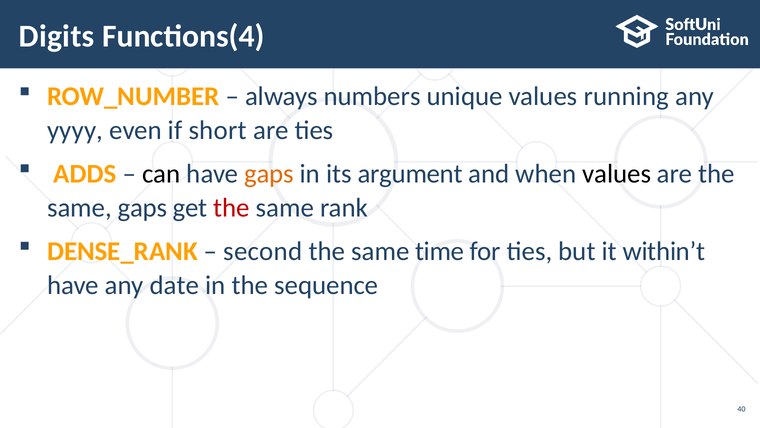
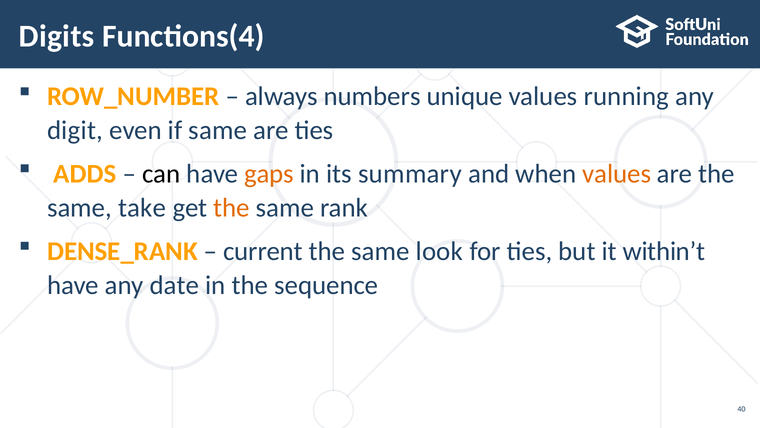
yyyy: yyyy -> digit (75, 130)
if short: short -> same (218, 130)
argument: argument -> summary (410, 174)
values colour: black -> orange (617, 174)
same gaps: gaps -> take (142, 208)
the colour: red -> orange (232, 208)
second: second -> current (263, 251)
time: time -> look (439, 251)
